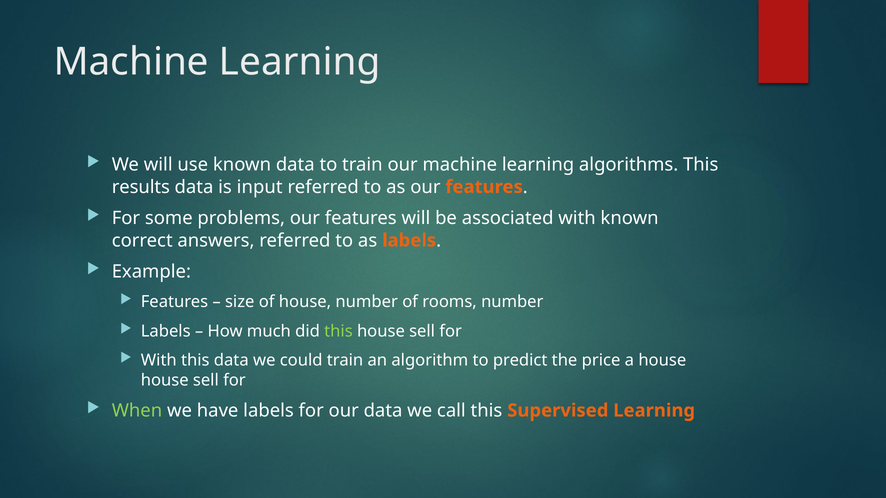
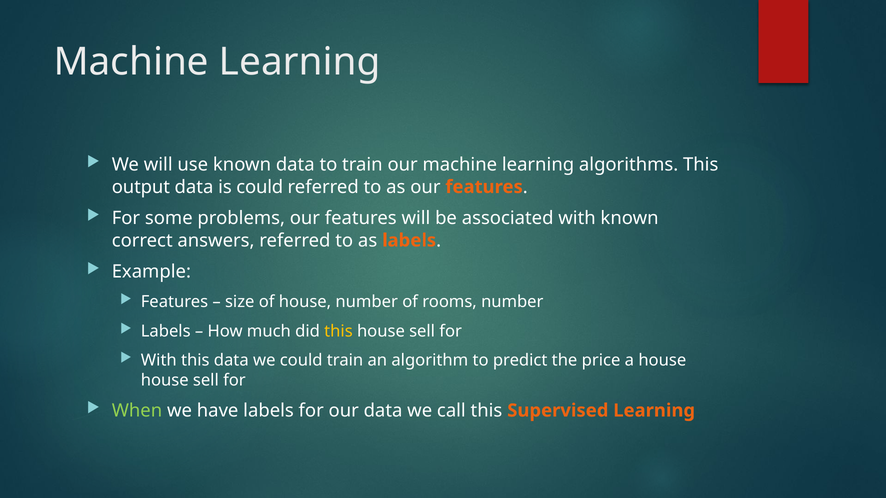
results: results -> output (141, 187)
is input: input -> could (260, 187)
this colour: light green -> yellow (338, 331)
